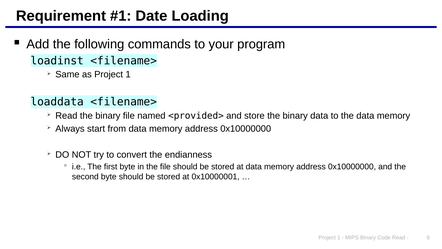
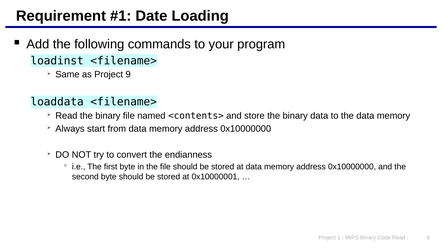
as Project 1: 1 -> 9 (128, 74)
<provided>: <provided> -> <contents> (196, 116)
